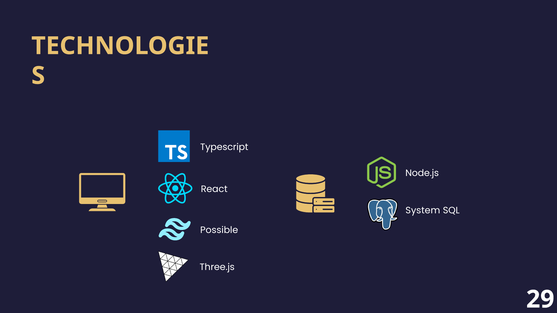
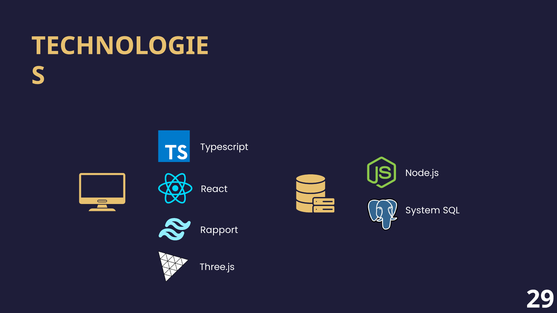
Possible: Possible -> Rapport (219, 230)
